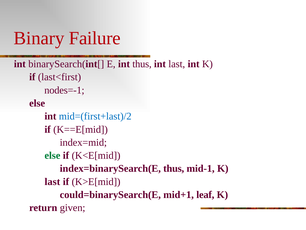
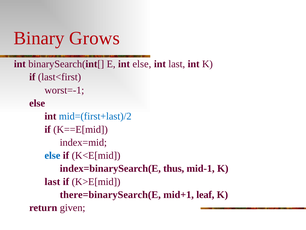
Failure: Failure -> Grows (95, 38)
int thus: thus -> else (142, 64)
nodes=-1: nodes=-1 -> worst=-1 (64, 90)
else colour: green -> blue (52, 155)
could=binarySearch(E: could=binarySearch(E -> there=binarySearch(E (110, 194)
